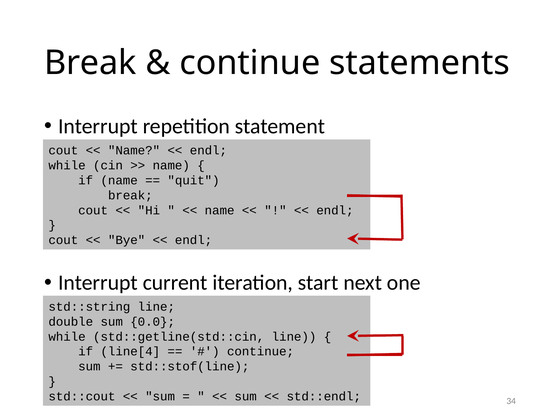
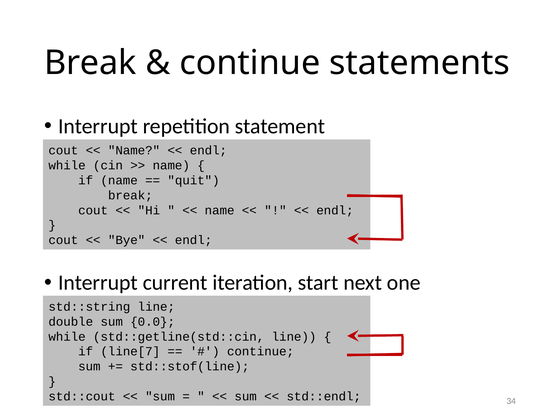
line[4: line[4 -> line[7 (130, 352)
